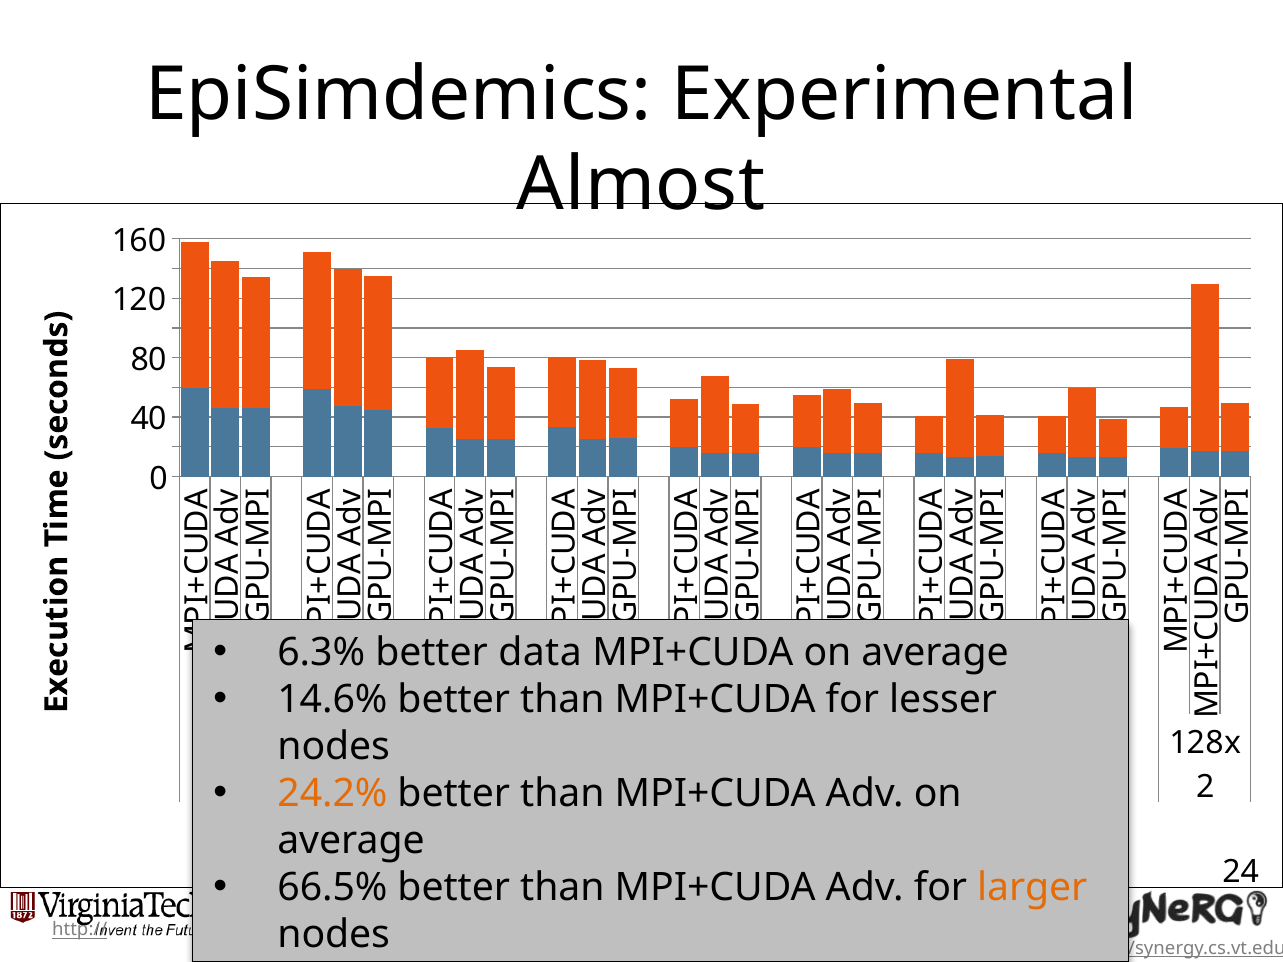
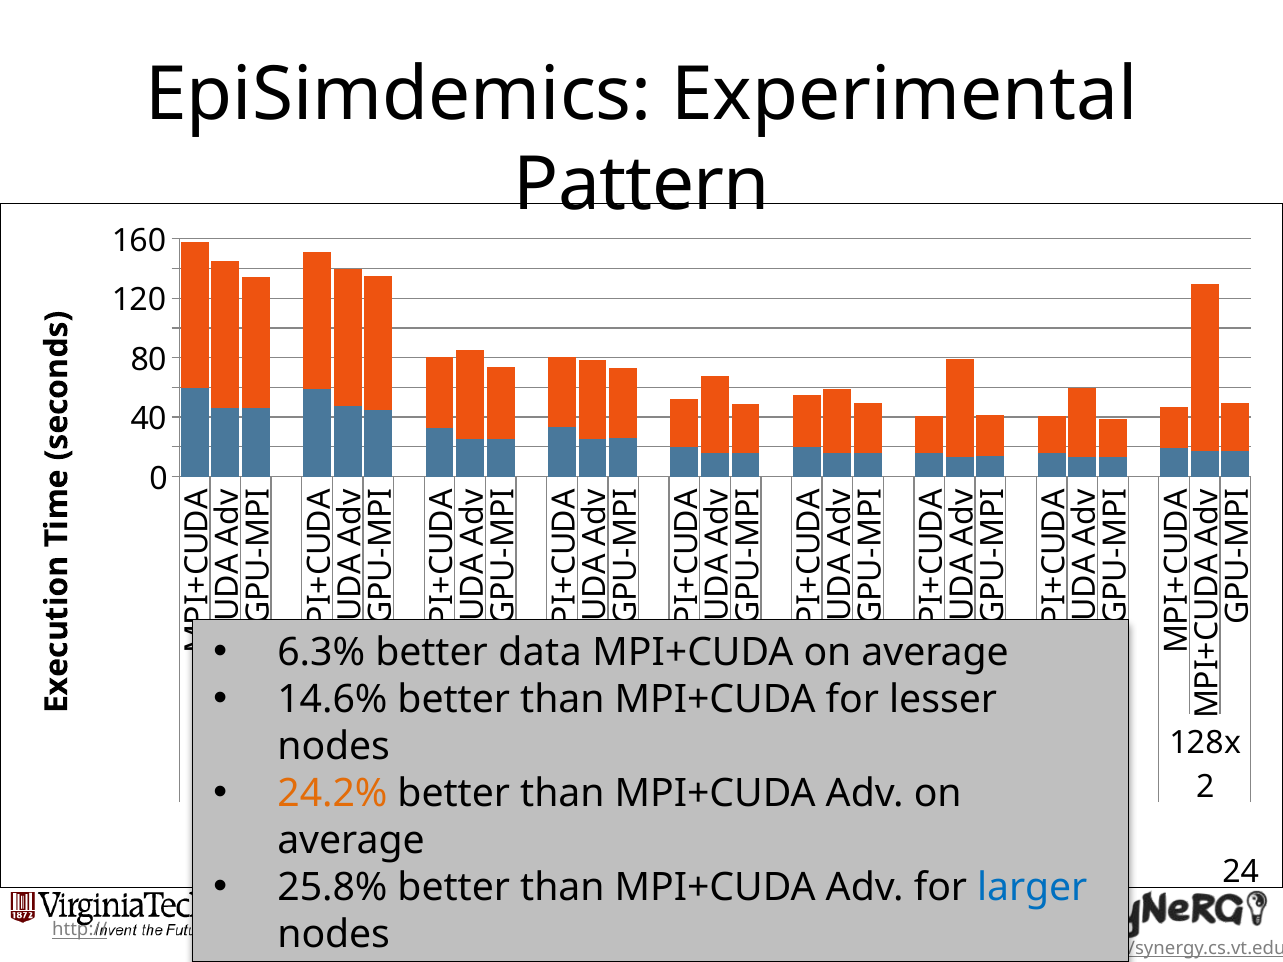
Almost: Almost -> Pattern (642, 185)
66.5%: 66.5% -> 25.8% (332, 888)
larger colour: orange -> blue (1032, 888)
